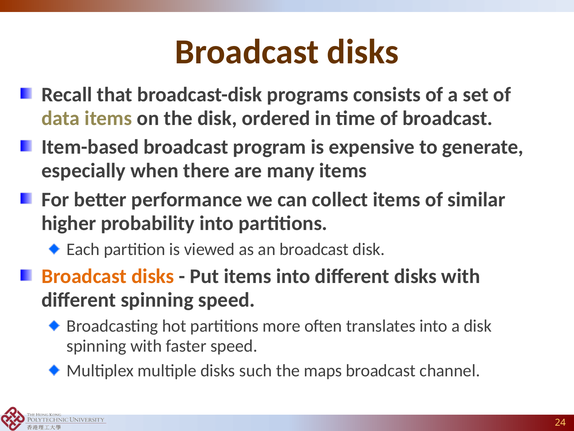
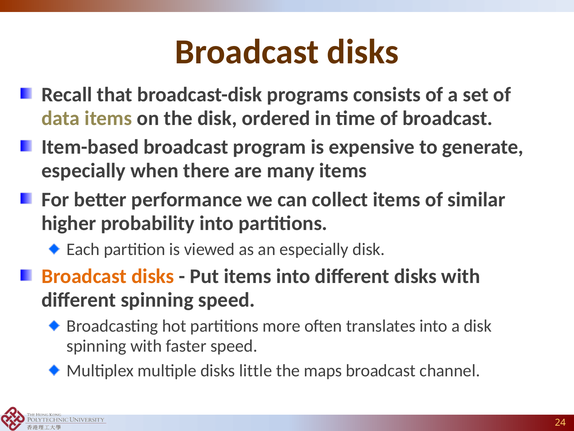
an broadcast: broadcast -> especially (314, 249)
such: such -> little (256, 370)
